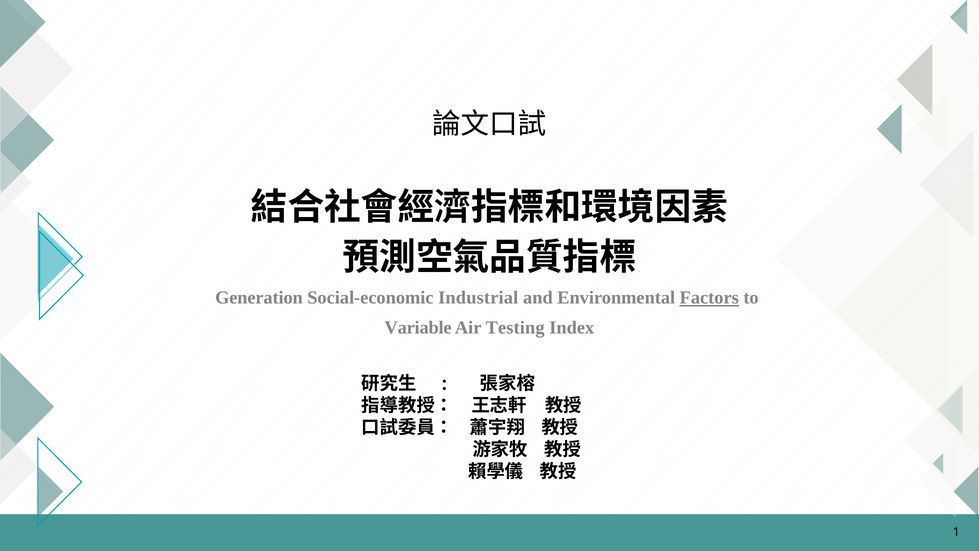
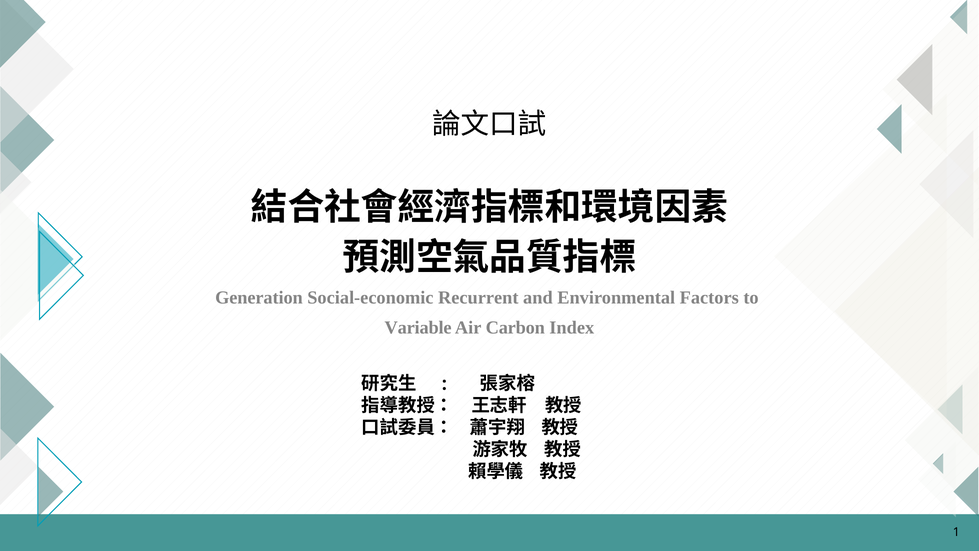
Industrial: Industrial -> Recurrent (478, 298)
Factors underline: present -> none (709, 298)
Testing: Testing -> Carbon (515, 328)
